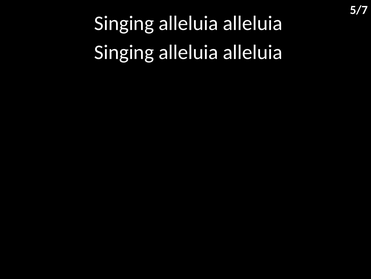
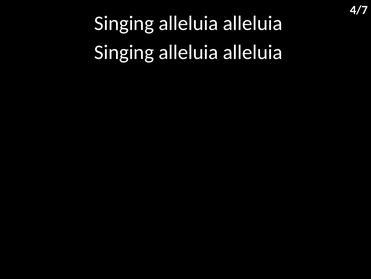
5/7: 5/7 -> 4/7 (359, 10)
